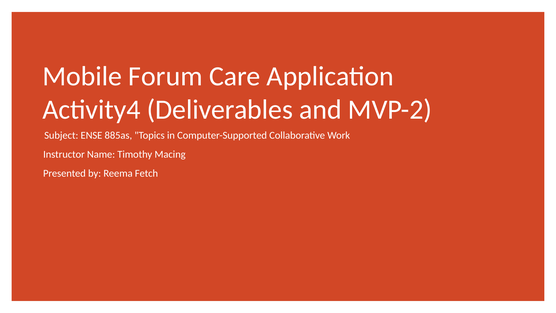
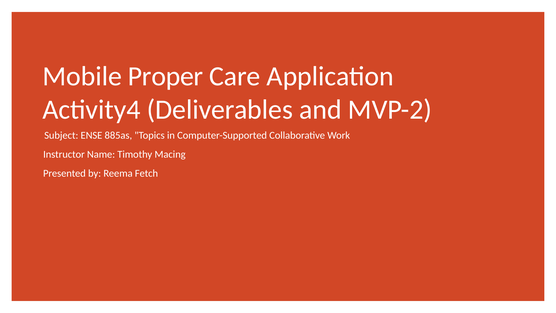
Forum: Forum -> Proper (166, 76)
